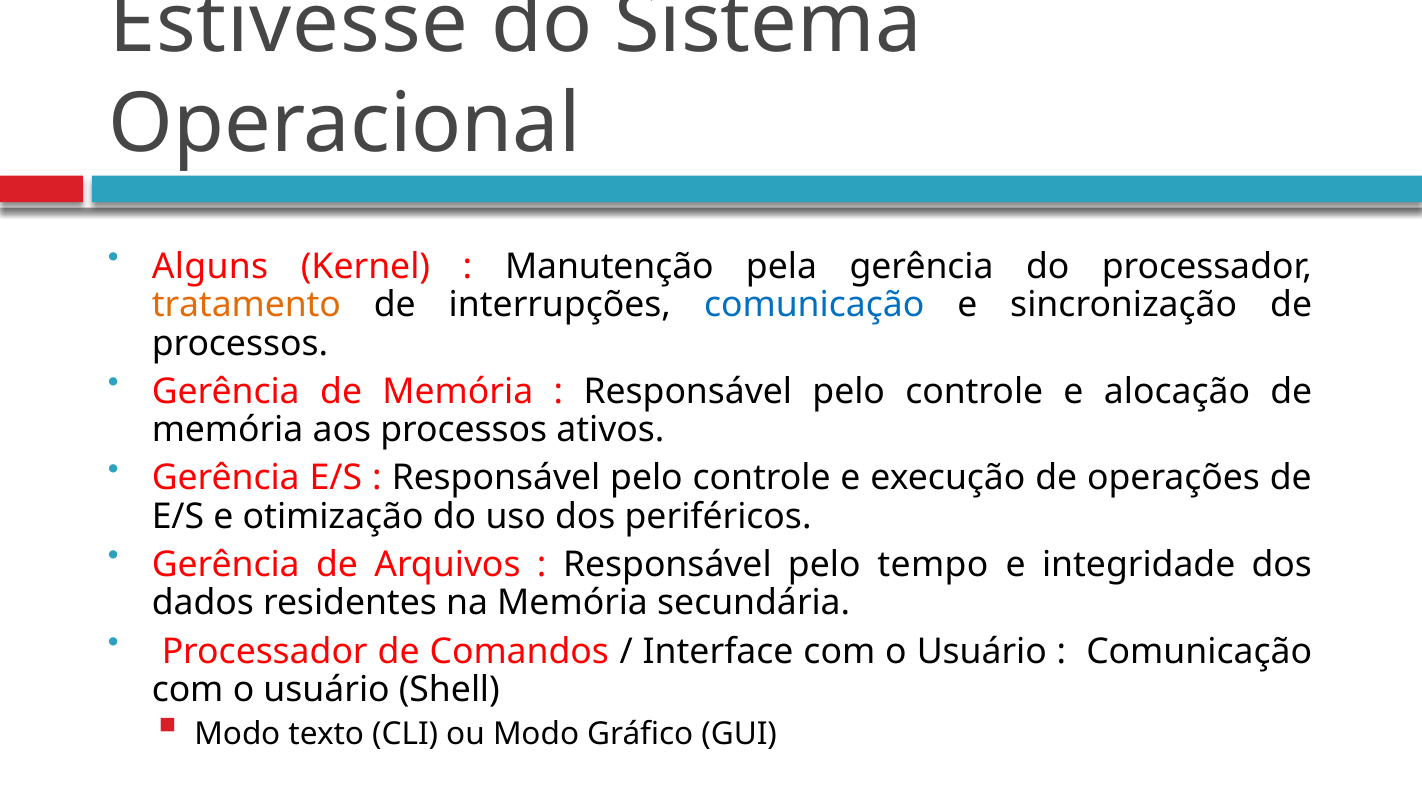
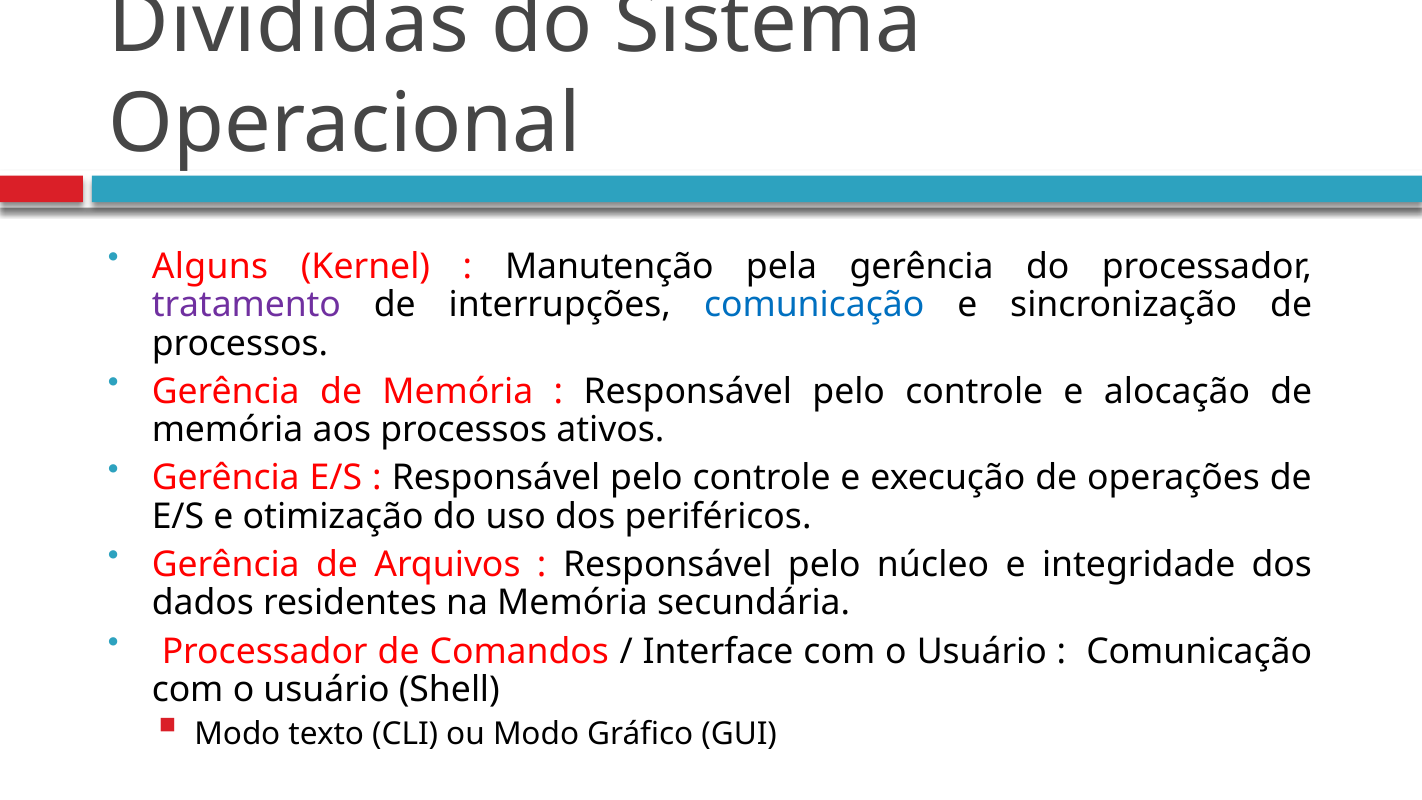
Estivesse: Estivesse -> Divididas (289, 24)
tratamento colour: orange -> purple (246, 305)
tempo: tempo -> núcleo (933, 565)
